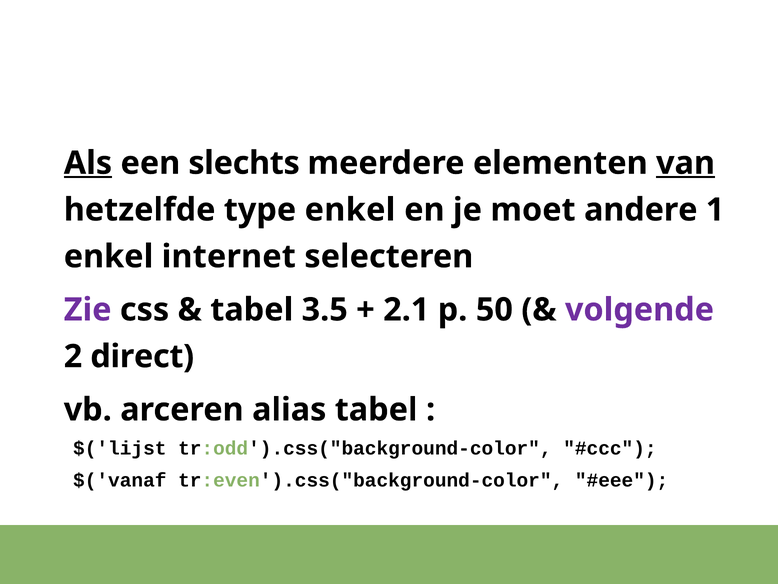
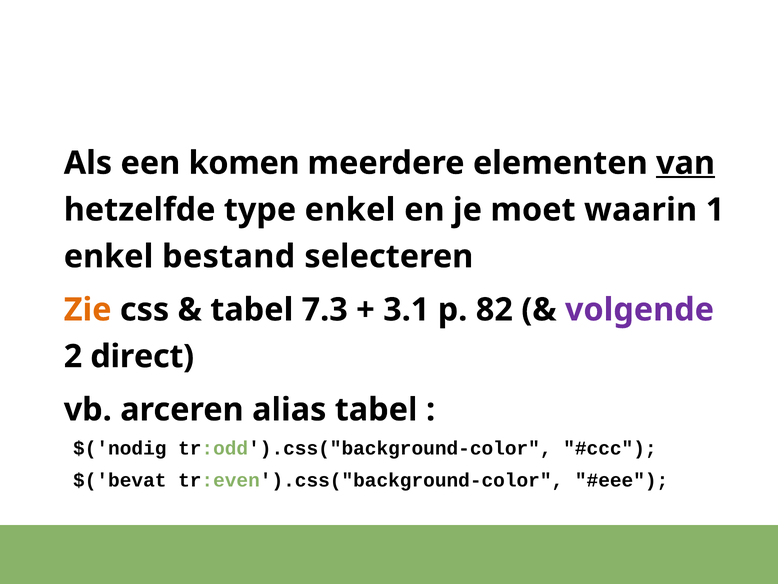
Als underline: present -> none (88, 163)
slechts: slechts -> komen (244, 163)
andere: andere -> waarin (641, 210)
internet: internet -> bestand (229, 256)
Zie colour: purple -> orange (88, 310)
3.5: 3.5 -> 7.3 (325, 310)
2.1: 2.1 -> 3.1 (406, 310)
50: 50 -> 82 (494, 310)
$('lijst: $('lijst -> $('nodig (120, 448)
$('vanaf: $('vanaf -> $('bevat (120, 480)
